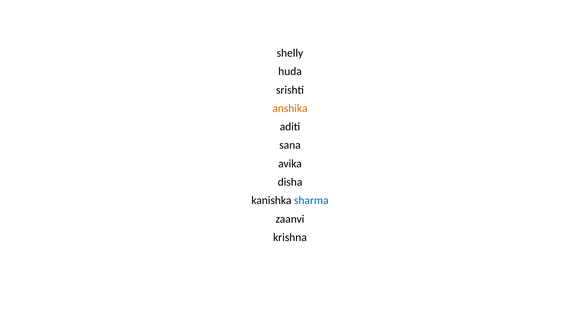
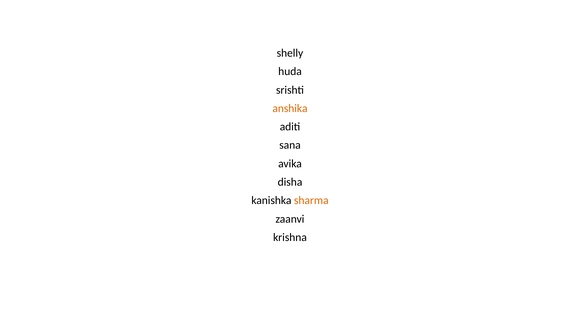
sharma colour: blue -> orange (311, 201)
